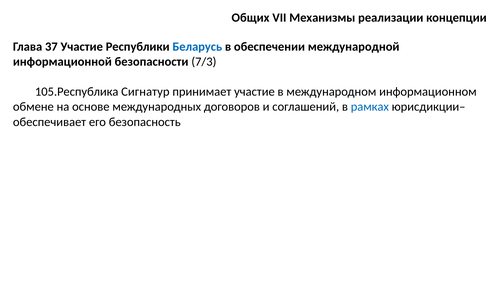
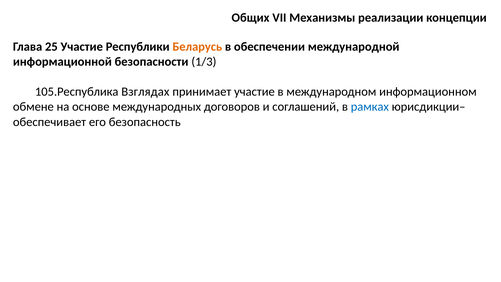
37: 37 -> 25 (51, 47)
Беларусь colour: blue -> orange (197, 47)
7/3: 7/3 -> 1/3 (204, 62)
Сигнатур: Сигнатур -> Взглядах (145, 92)
